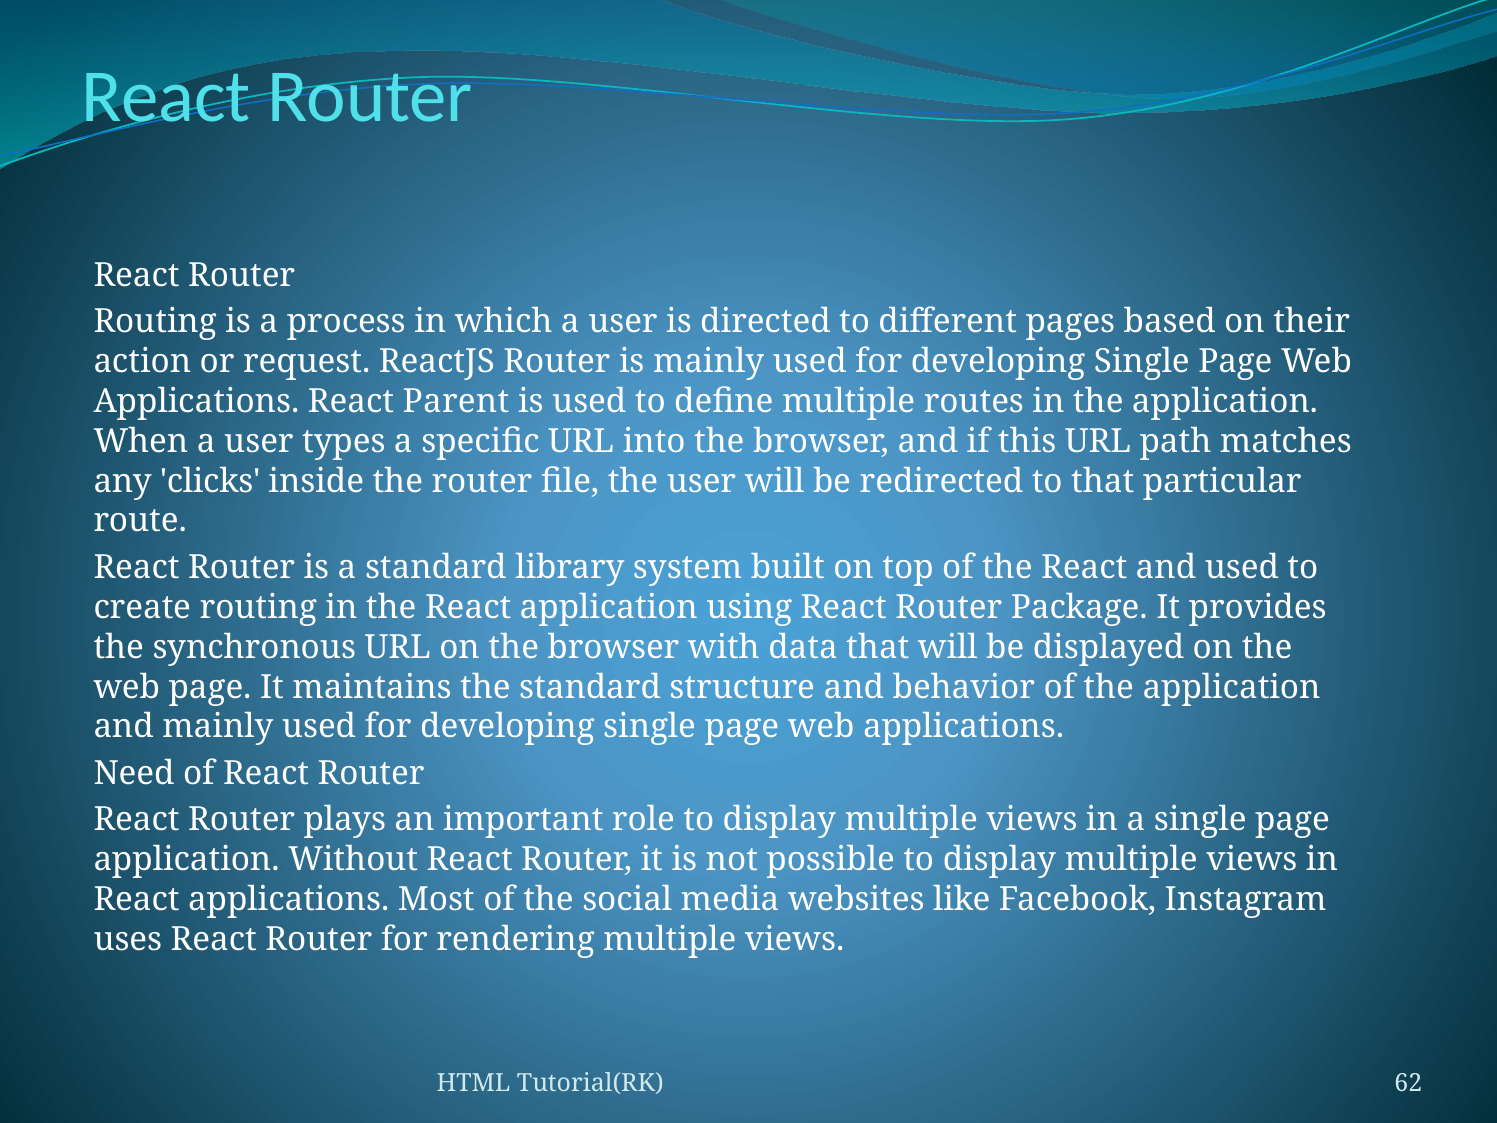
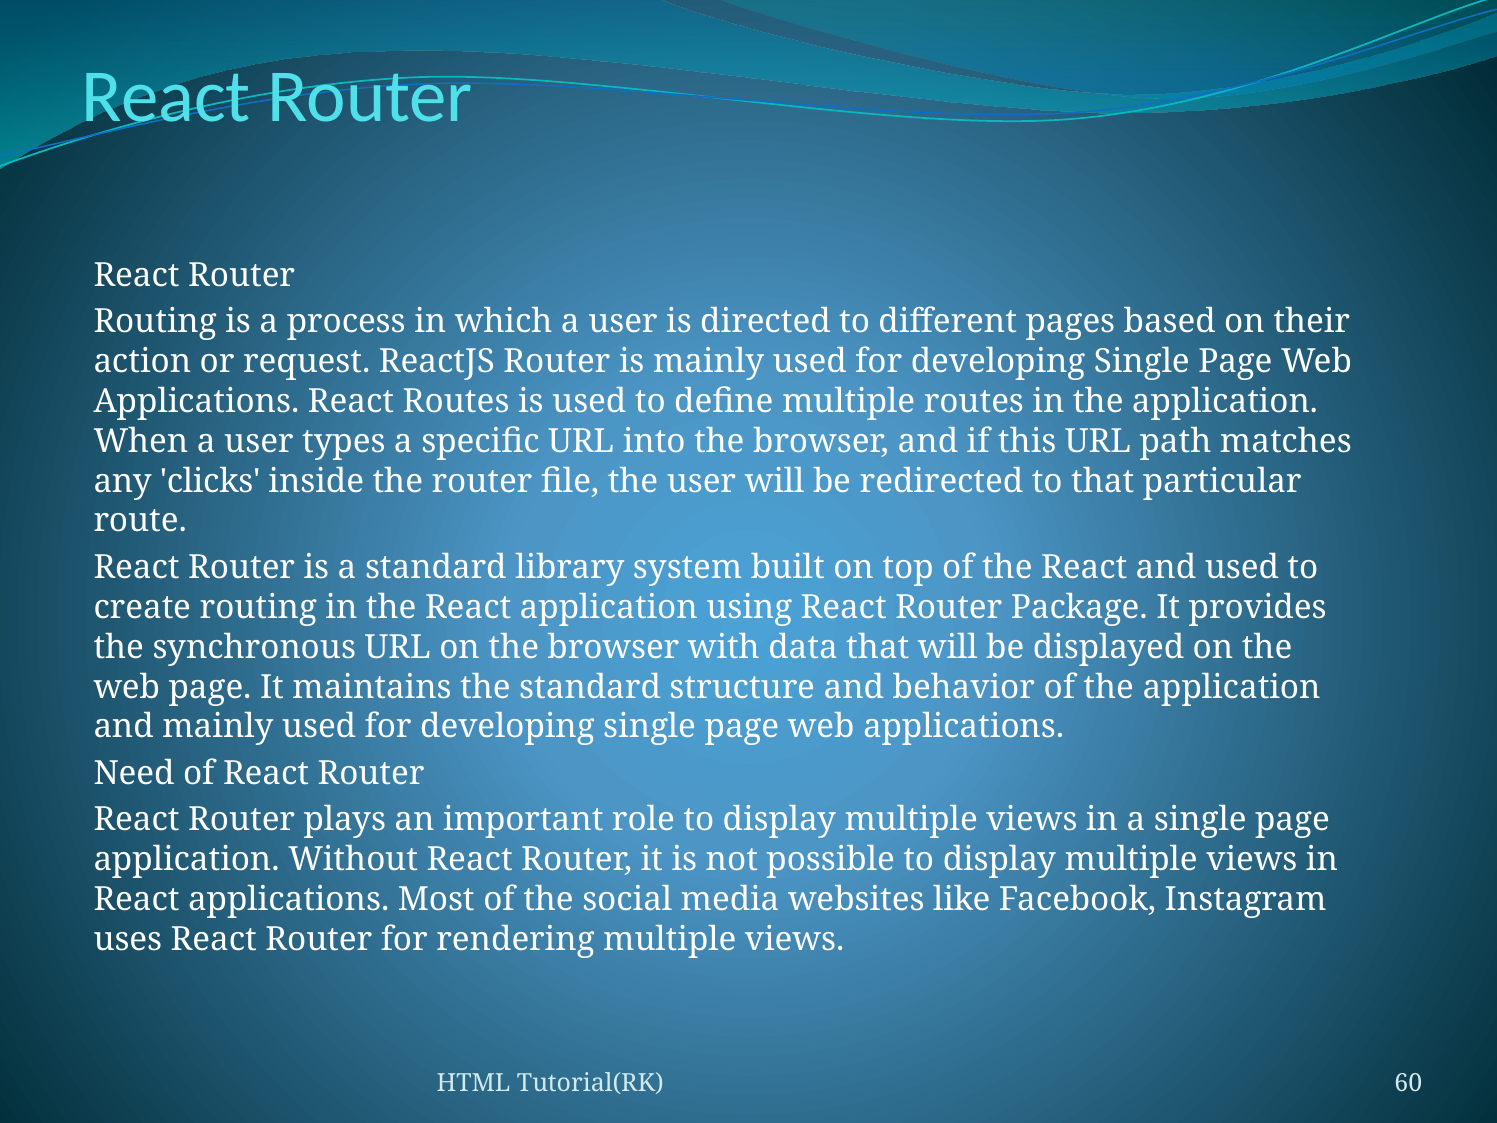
React Parent: Parent -> Routes (456, 401)
62: 62 -> 60 (1408, 1083)
